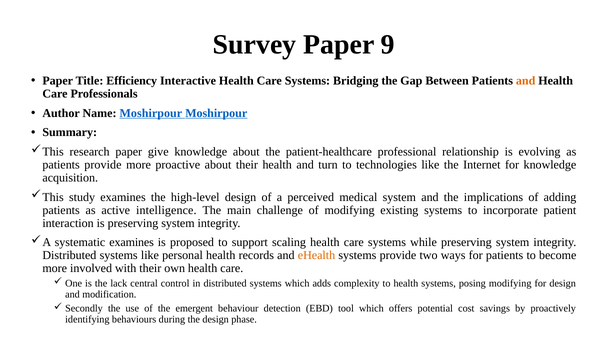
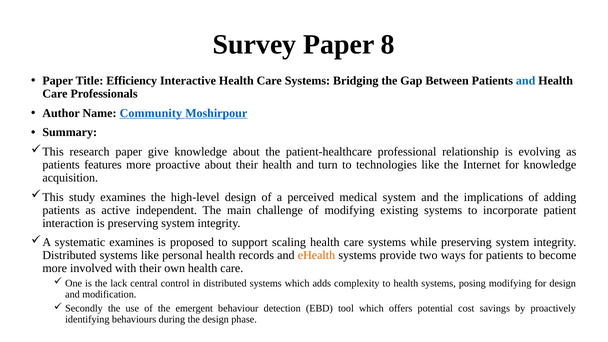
9: 9 -> 8 (388, 44)
and colour: orange -> blue (526, 81)
Name Moshirpour: Moshirpour -> Community (151, 113)
patients provide: provide -> features (103, 165)
intelligence: intelligence -> independent (166, 210)
